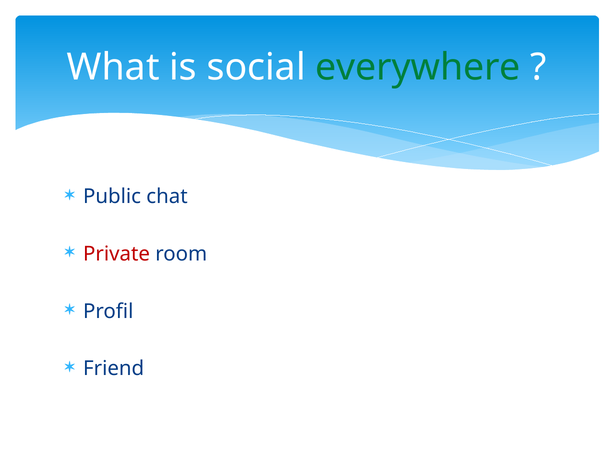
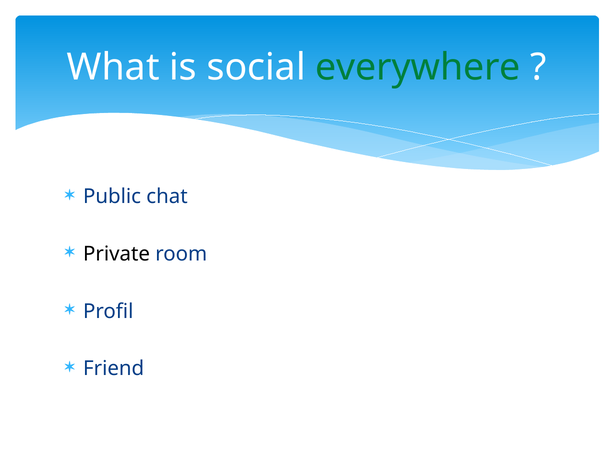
Private colour: red -> black (117, 254)
